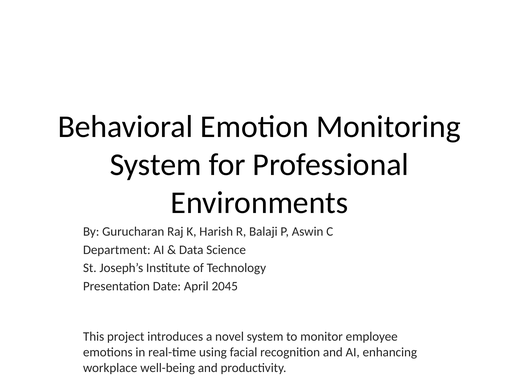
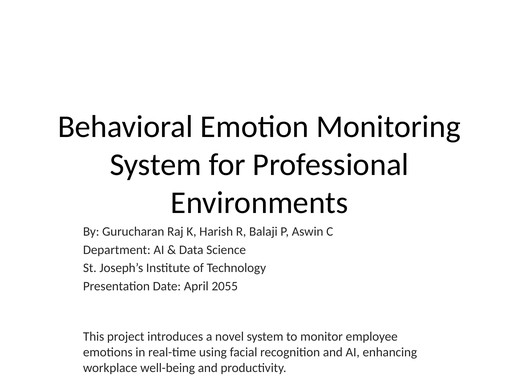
2045: 2045 -> 2055 (225, 286)
